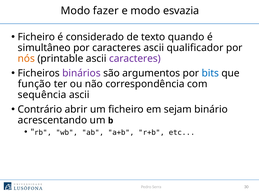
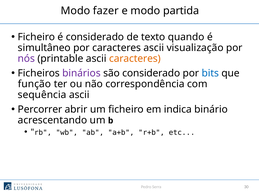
esvazia: esvazia -> partida (181, 11)
qualificador: qualificador -> visualização (195, 48)
nós colour: orange -> purple (26, 59)
caracteres colour: purple -> orange (135, 59)
são argumentos: argumentos -> considerado (151, 73)
Contrário: Contrário -> Percorrer (40, 109)
sejam: sejam -> indica (178, 109)
